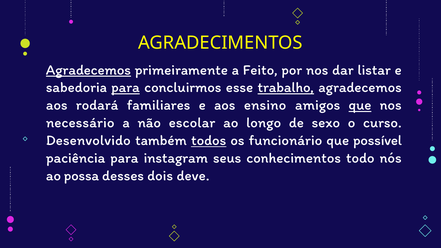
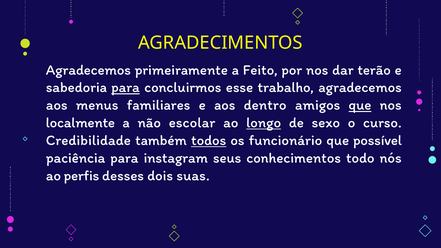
Agradecemos underline: present -> none (88, 70)
listar: listar -> terão (374, 70)
trabalho underline: present -> none (286, 87)
rodará: rodará -> menus (97, 105)
ensino: ensino -> dentro (265, 105)
necessário: necessário -> localmente (80, 123)
longo underline: none -> present (264, 123)
Desenvolvido: Desenvolvido -> Credibilidade (88, 140)
possa: possa -> perfis (82, 176)
deve: deve -> suas (193, 176)
